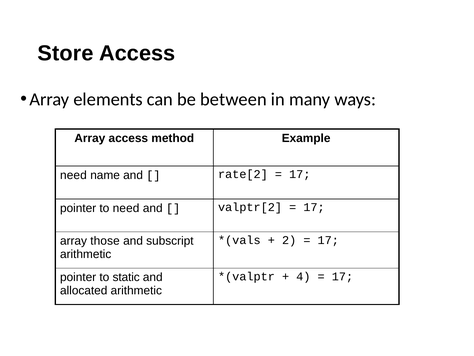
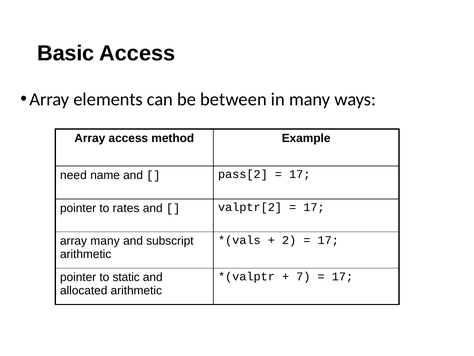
Store: Store -> Basic (66, 53)
rate[2: rate[2 -> pass[2 (243, 174)
to need: need -> rates (126, 208)
array those: those -> many (105, 241)
4: 4 -> 7 (303, 276)
